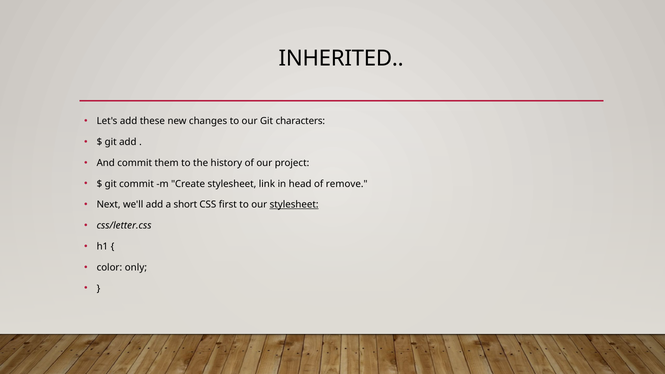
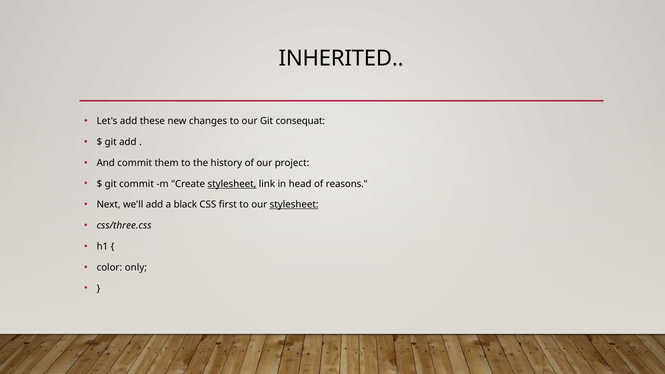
characters: characters -> consequat (300, 121)
stylesheet underline: none -> present (232, 184)
remove: remove -> reasons (347, 184)
short: short -> black (185, 205)
css/letter.css: css/letter.css -> css/three.css (124, 226)
